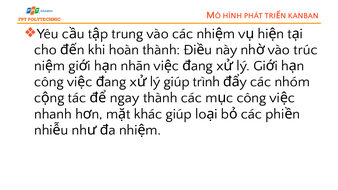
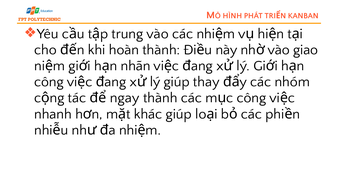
trúc: trúc -> giao (306, 50)
trình: trình -> thay (206, 82)
